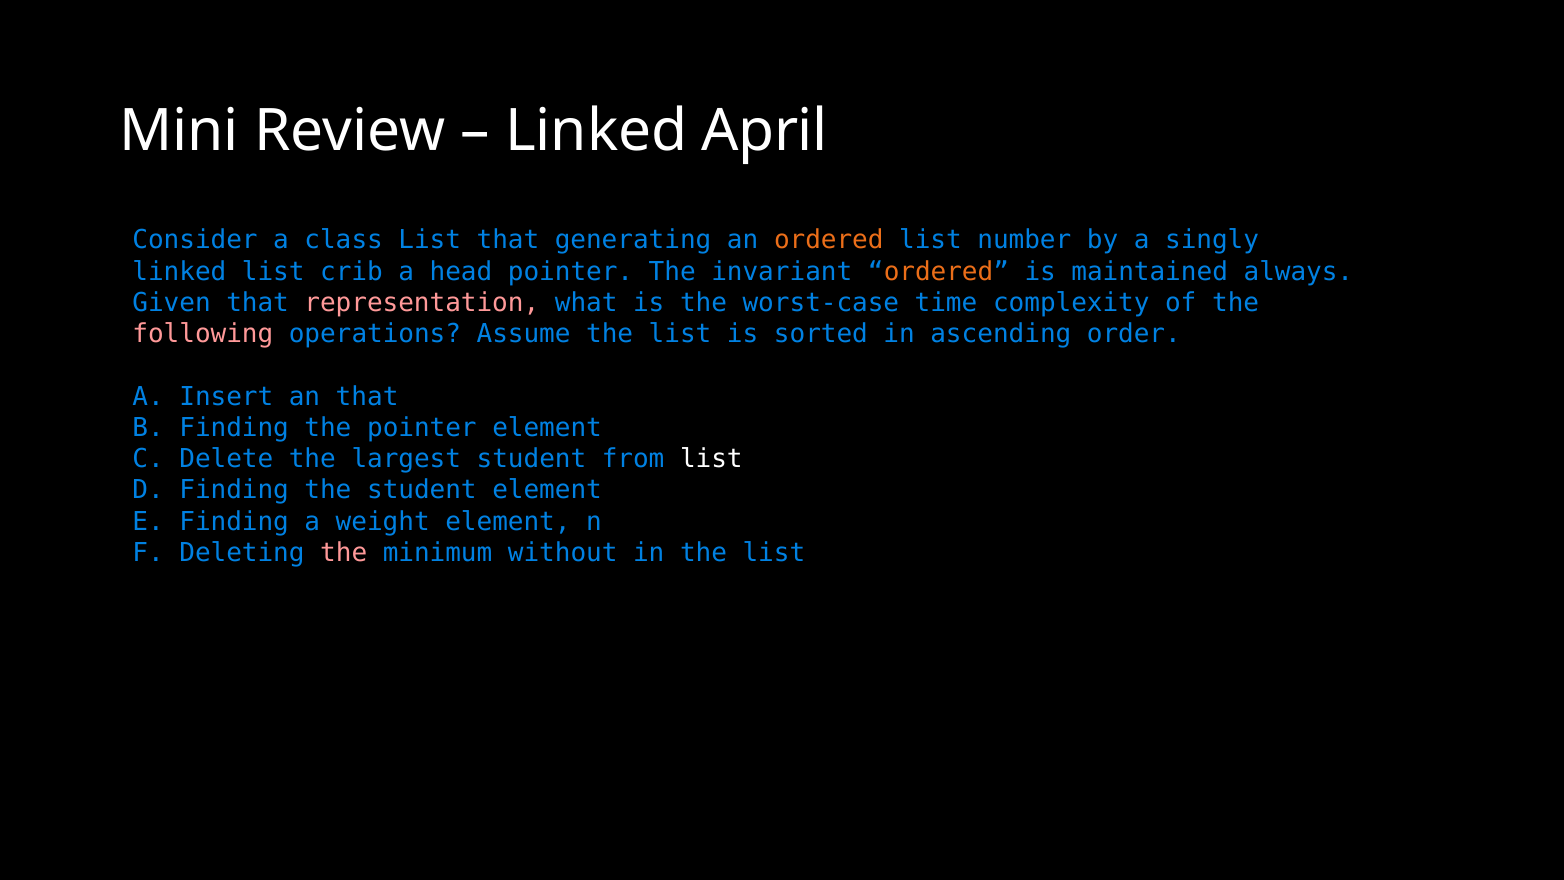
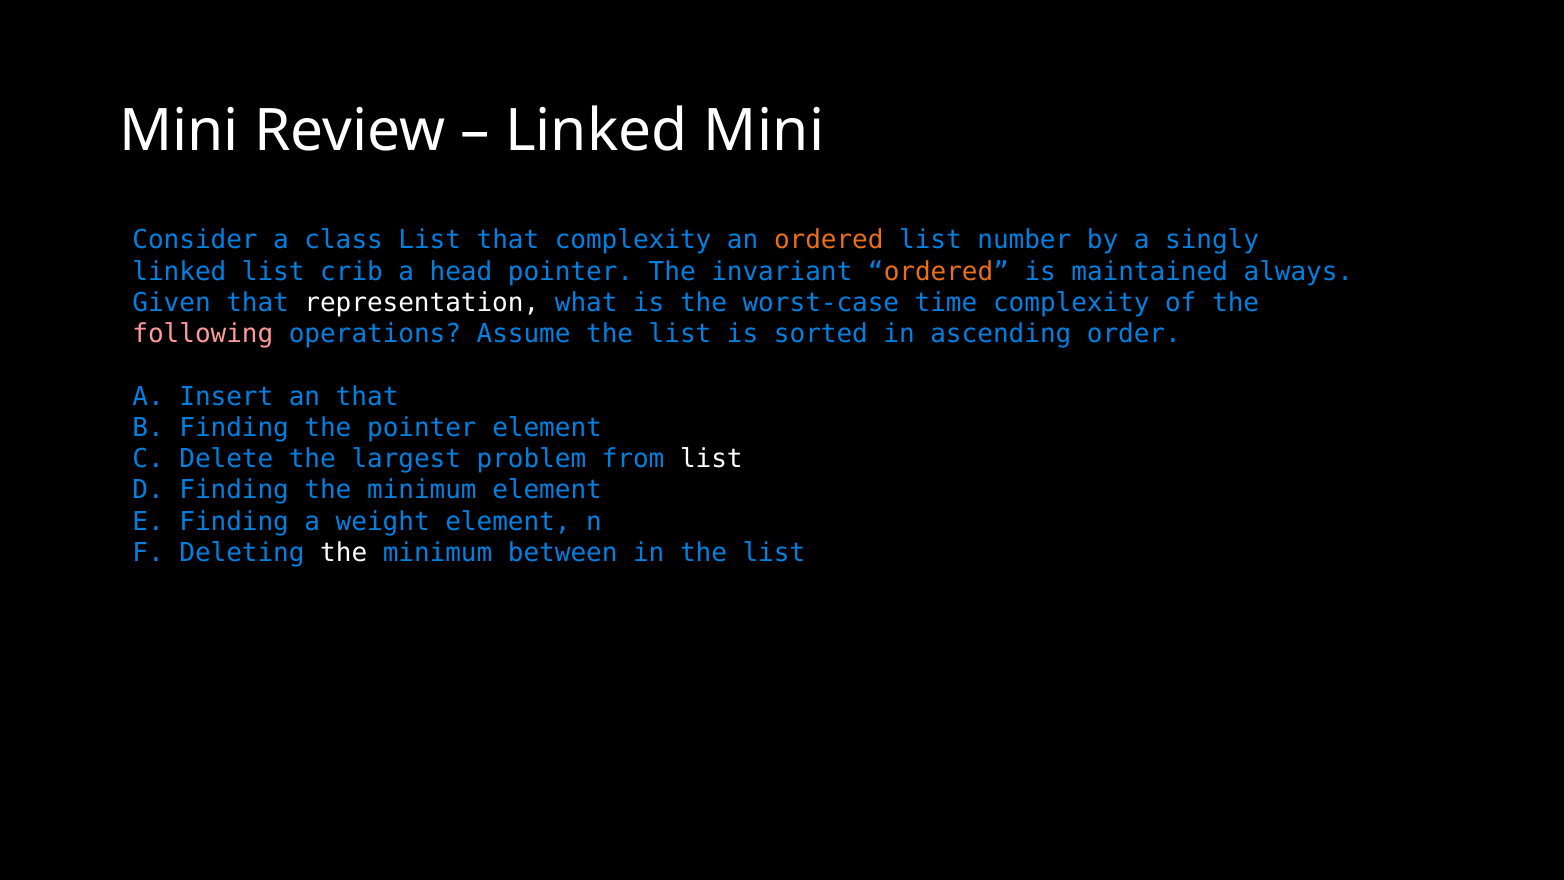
Linked April: April -> Mini (764, 131)
that generating: generating -> complexity (633, 240)
representation colour: pink -> white (422, 303)
largest student: student -> problem (531, 459)
Finding the student: student -> minimum (422, 490)
the colour: pink -> white (344, 553)
without: without -> between (563, 553)
